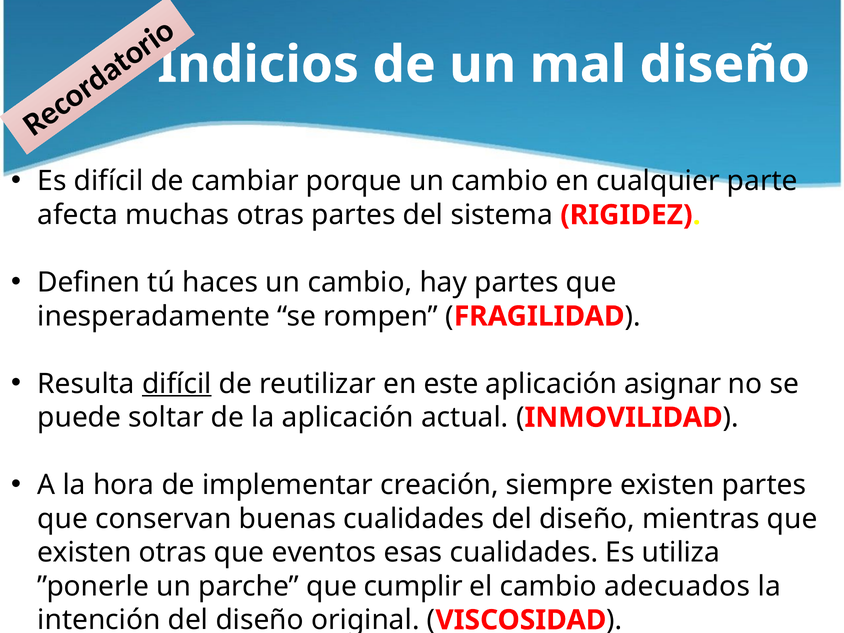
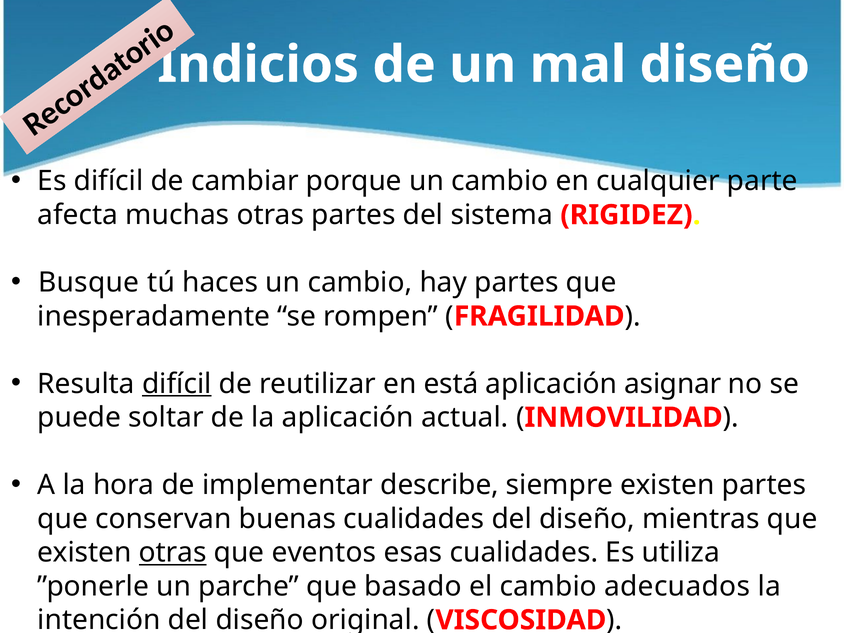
Definen: Definen -> Busque (89, 282)
este: este -> está (451, 384)
creación: creación -> describe (440, 485)
otras underline: none -> present (173, 553)
cumplir: cumplir -> basado (413, 586)
